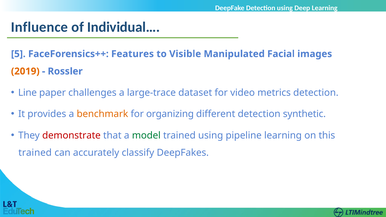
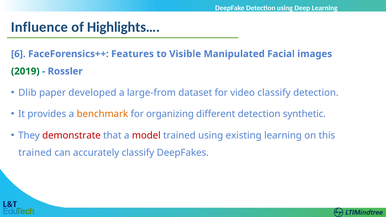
Individual…: Individual… -> Highlights… (124, 27)
5: 5 -> 6 (18, 54)
2019 colour: orange -> green (25, 71)
Line: Line -> Dlib (27, 93)
challenges: challenges -> developed (92, 93)
large-trace: large-trace -> large-from (151, 93)
video metrics: metrics -> classify (274, 93)
model colour: green -> red (146, 135)
pipeline: pipeline -> existing (244, 135)
